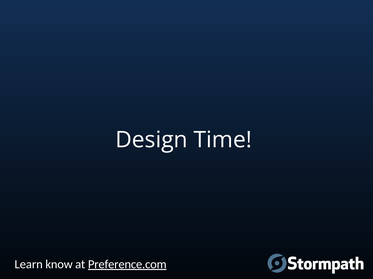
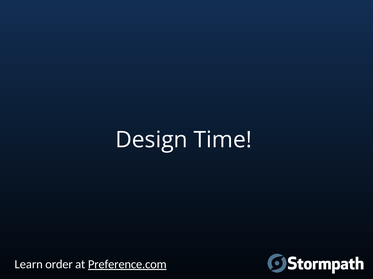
know: know -> order (59, 265)
